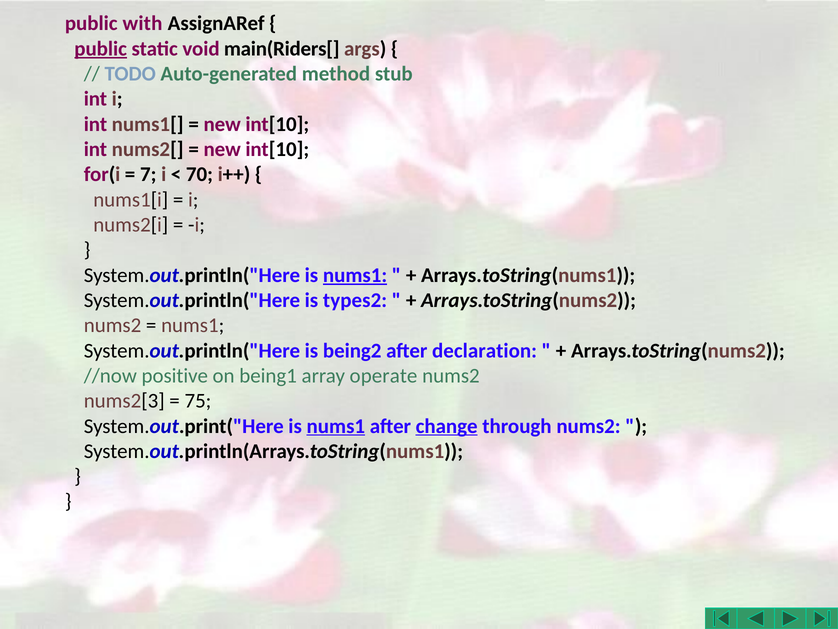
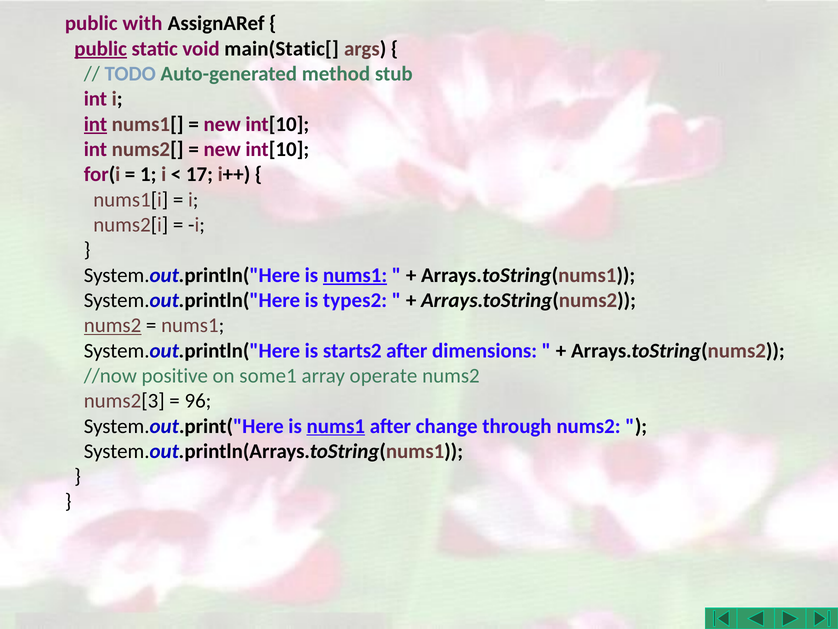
main(Riders[: main(Riders[ -> main(Static[ (282, 49)
int underline: none -> present (96, 124)
7: 7 -> 1 (148, 174)
70: 70 -> 17 (199, 174)
nums2 underline: none -> present (113, 325)
being2: being2 -> starts2 (352, 350)
declaration: declaration -> dimensions (485, 350)
being1: being1 -> some1 (268, 375)
75: 75 -> 96 (198, 401)
change underline: present -> none (447, 426)
